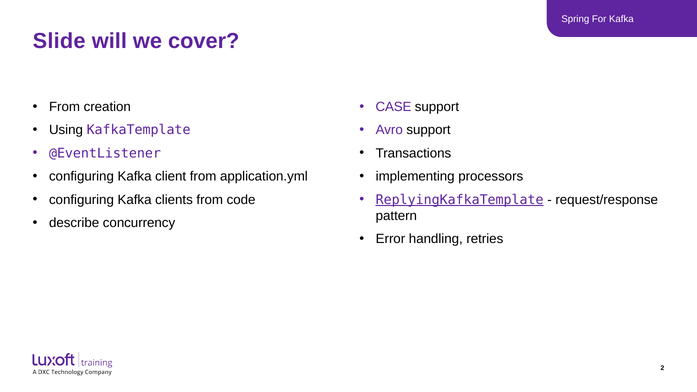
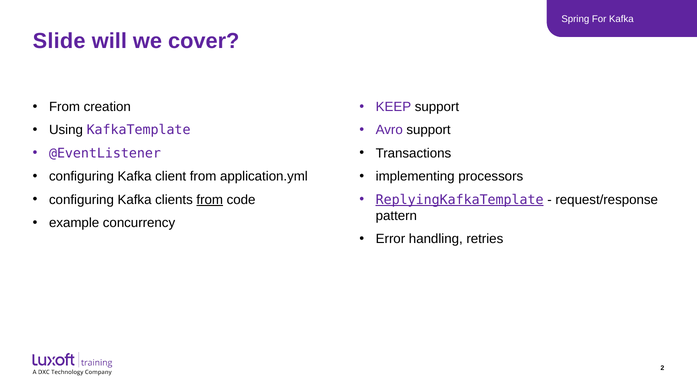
CASE: CASE -> KEEP (393, 107)
from underline: none -> present (210, 200)
describe: describe -> example (74, 223)
